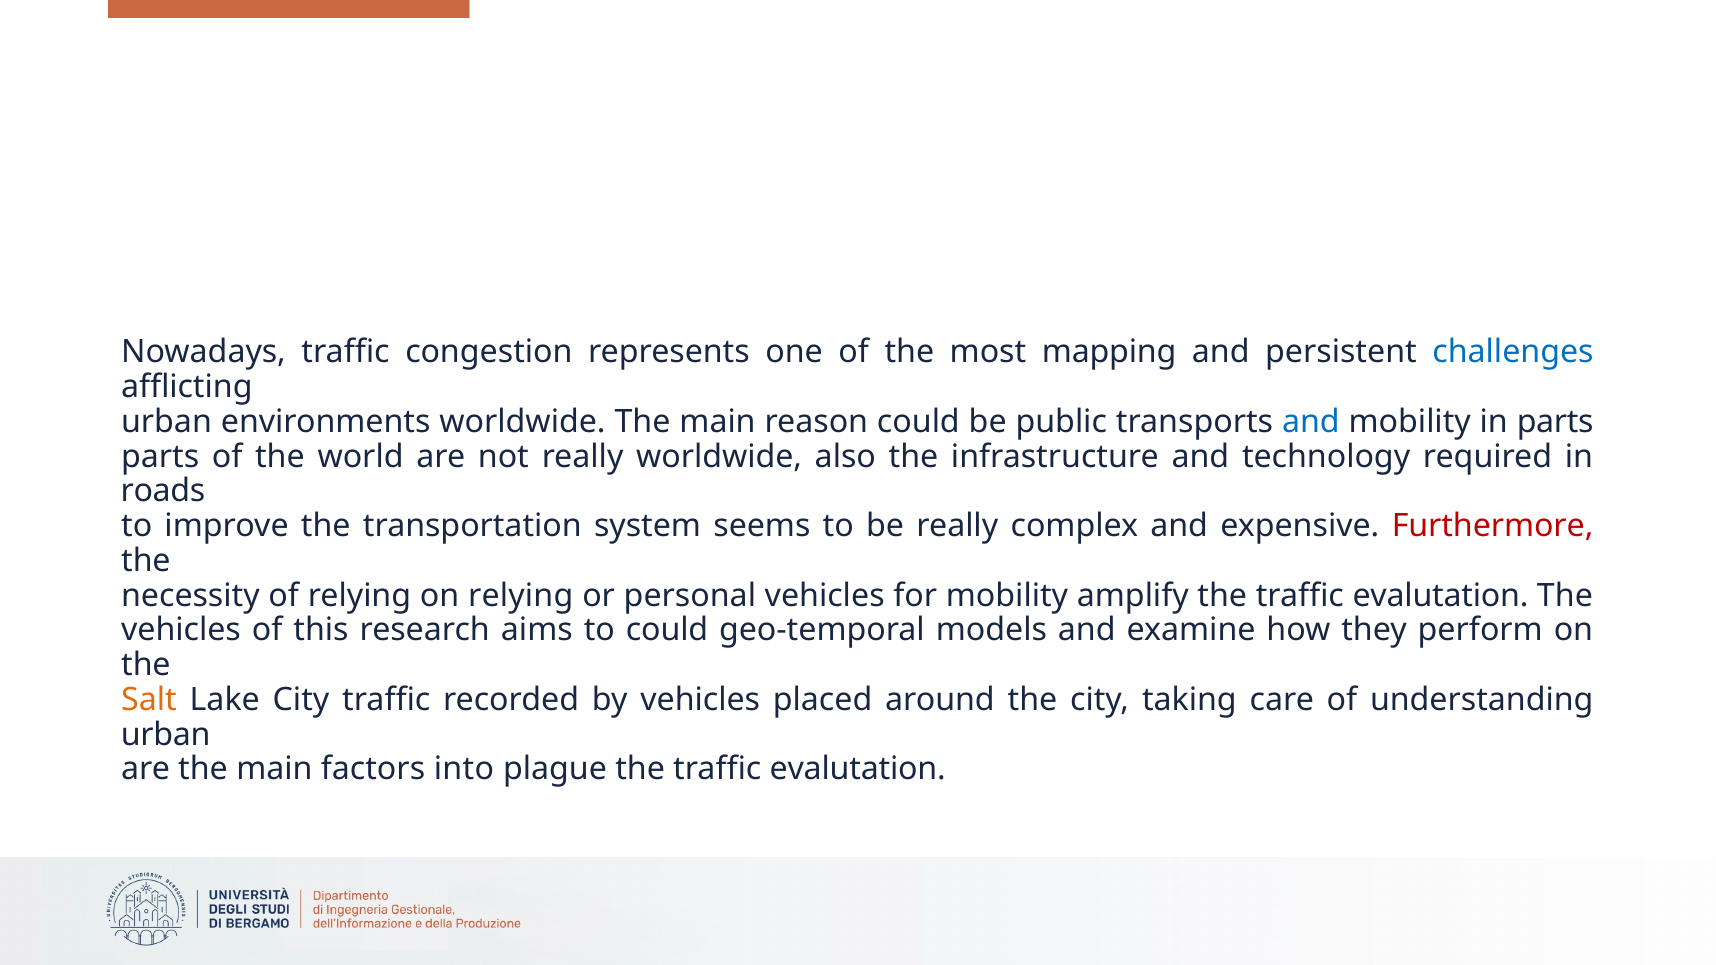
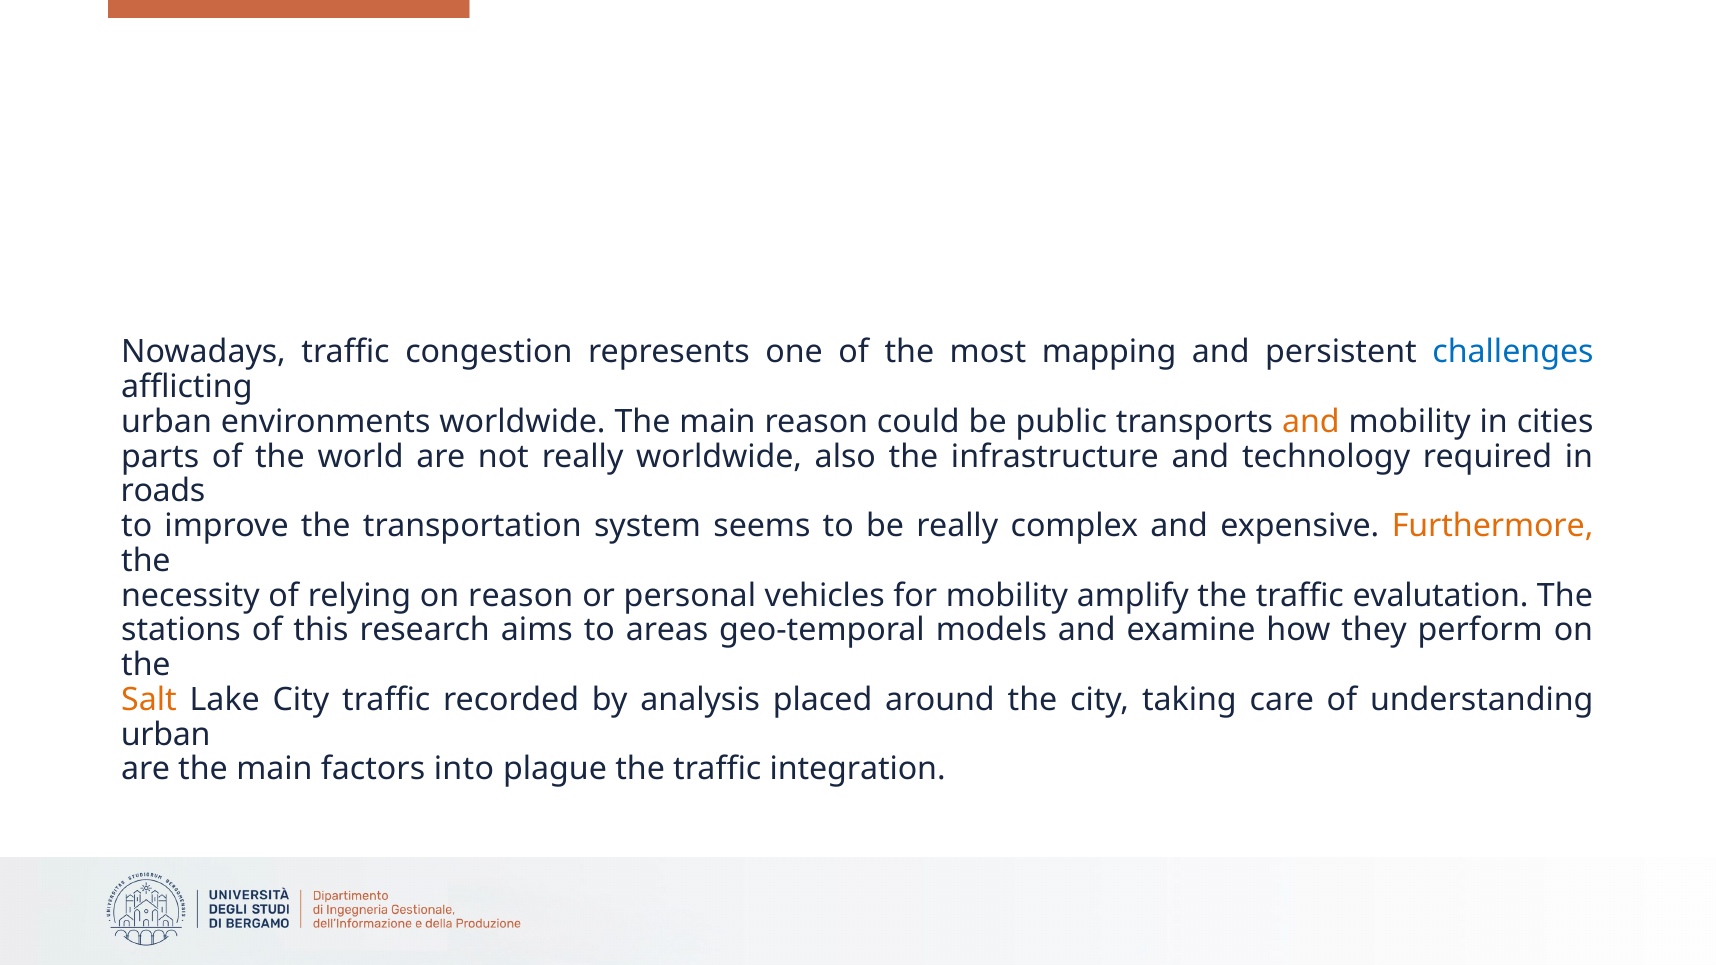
and colour: blue -> orange (1311, 422)
in parts: parts -> cities (1555, 422)
Furthermore colour: red -> orange (1493, 526)
on relying: relying -> reason (521, 596)
vehicles: vehicles -> stations (181, 630)
to could: could -> areas (667, 630)
by vehicles: vehicles -> analysis (700, 700)
plague the traffic evalutation: evalutation -> integration (858, 769)
